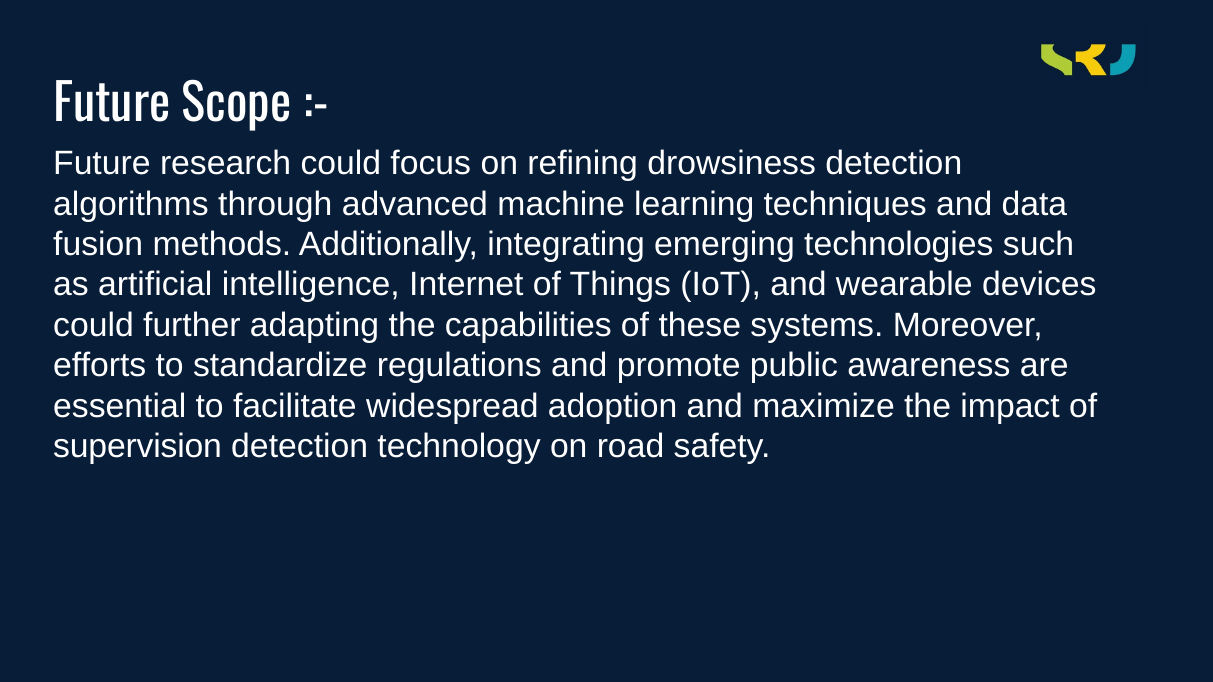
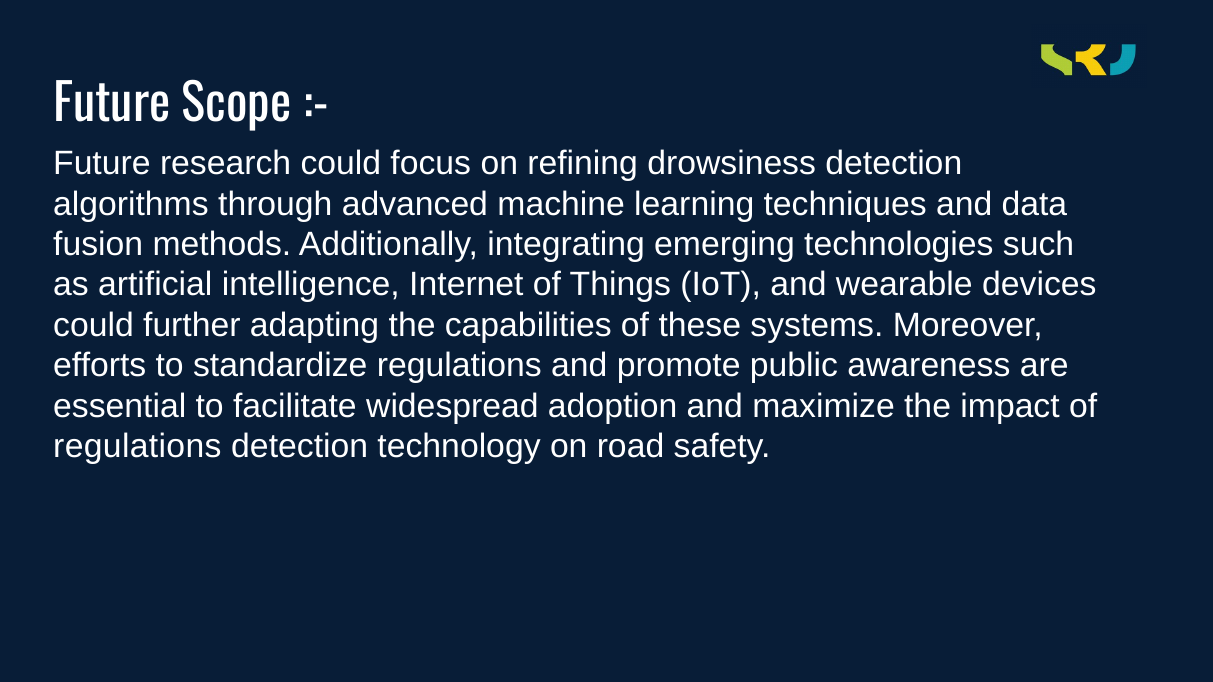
supervision: supervision -> regulations (137, 447)
